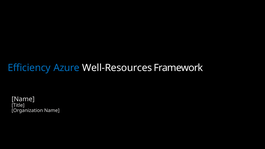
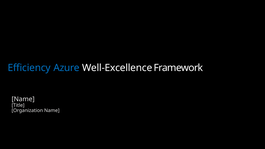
Well-Resources: Well-Resources -> Well-Excellence (117, 68)
